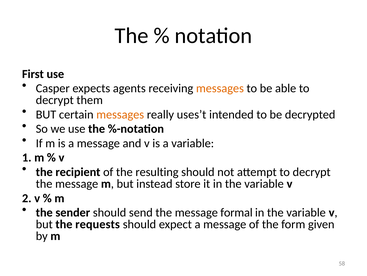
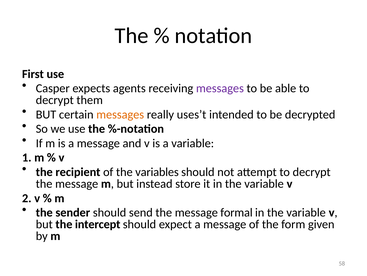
messages colour: orange -> purple (220, 88)
resulting: resulting -> variables (157, 172)
requests: requests -> intercept (98, 224)
